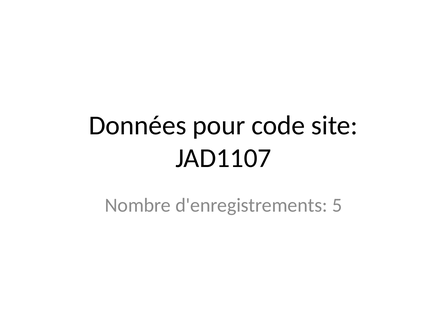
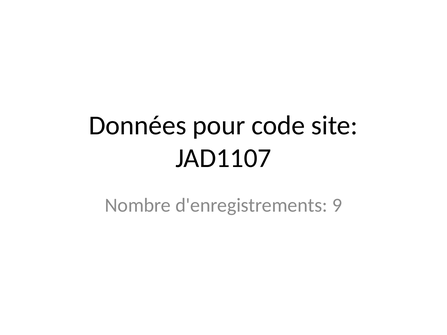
5: 5 -> 9 (337, 206)
